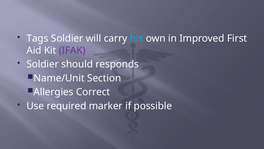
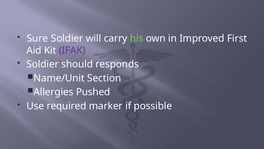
Tags: Tags -> Sure (37, 38)
his colour: light blue -> light green (137, 38)
Correct: Correct -> Pushed (93, 92)
